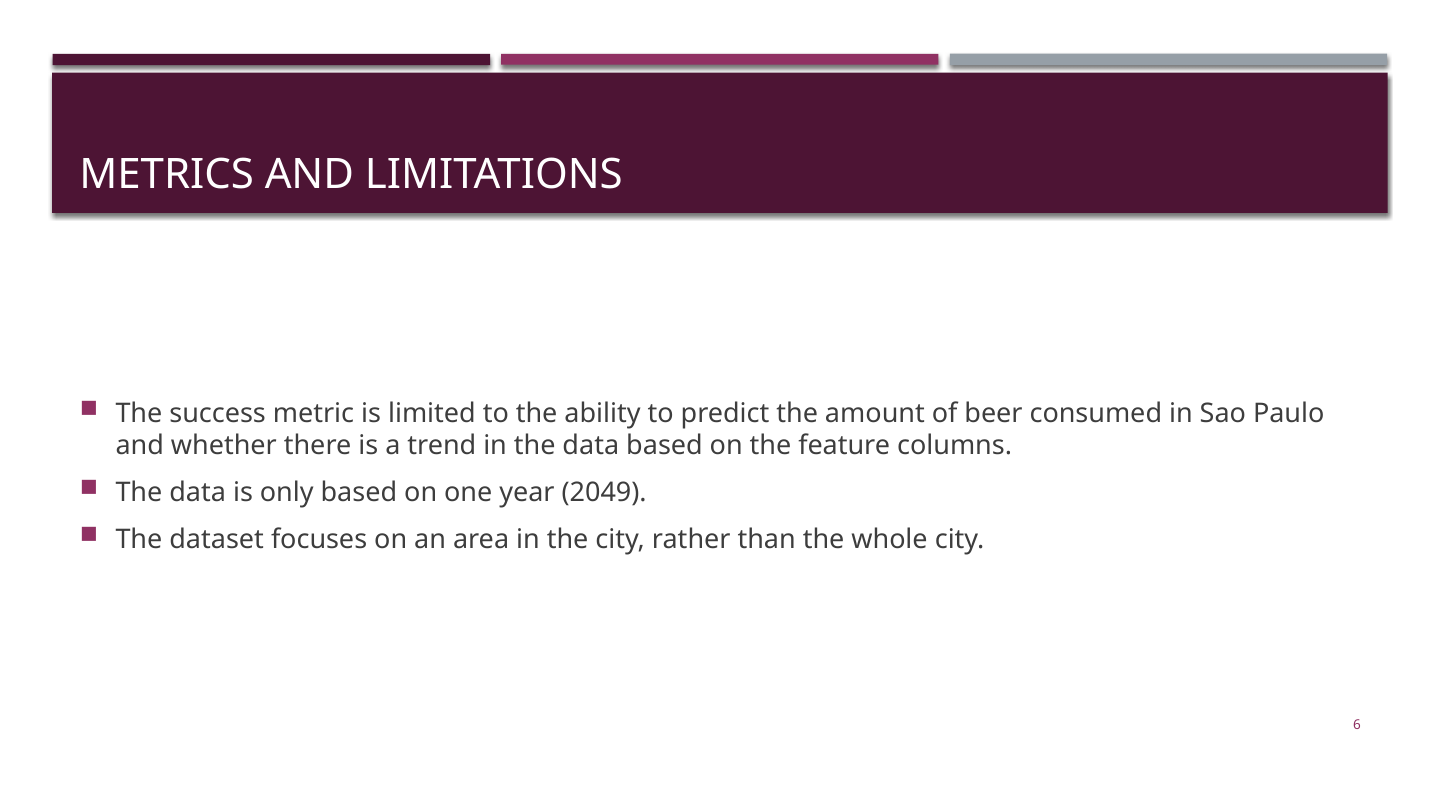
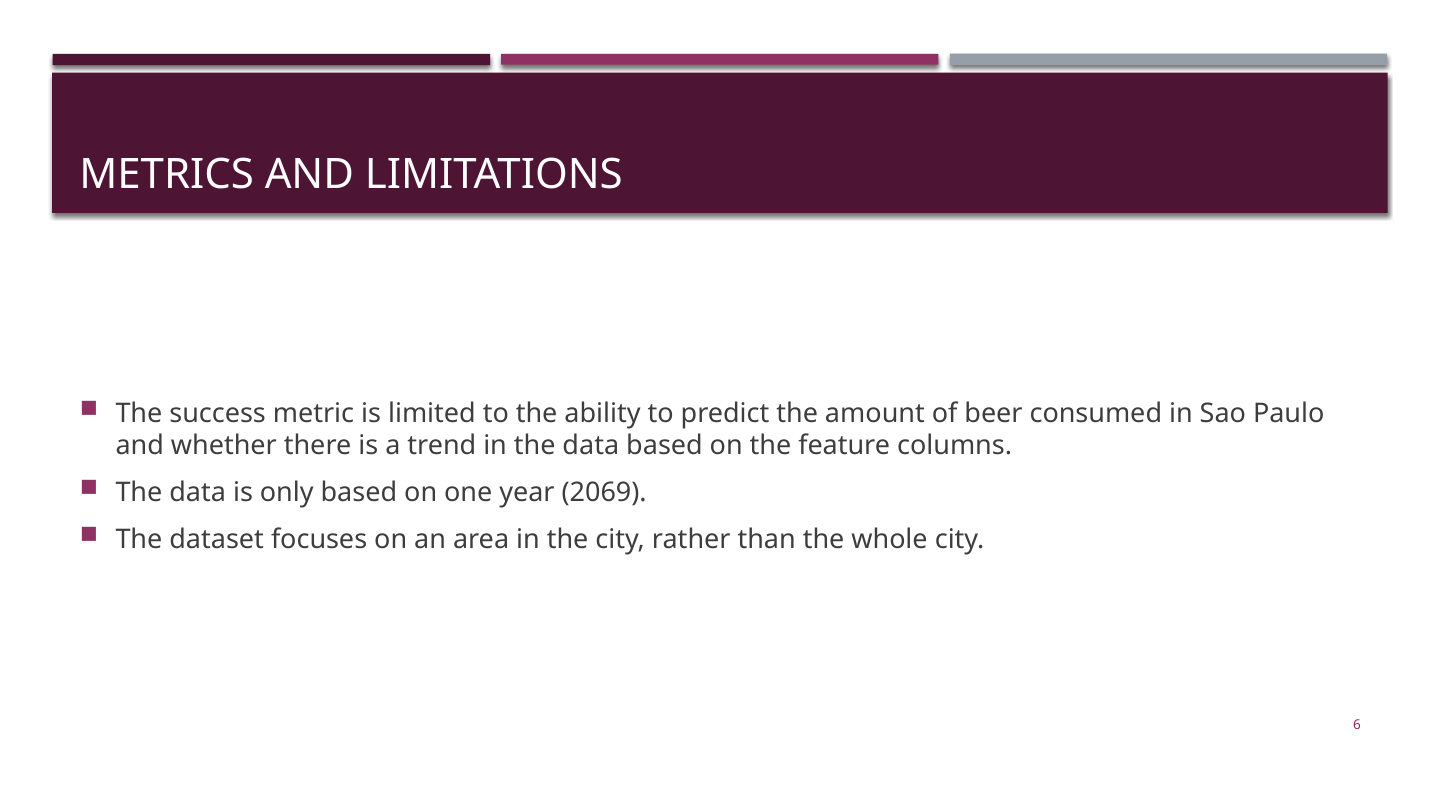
2049: 2049 -> 2069 (604, 493)
